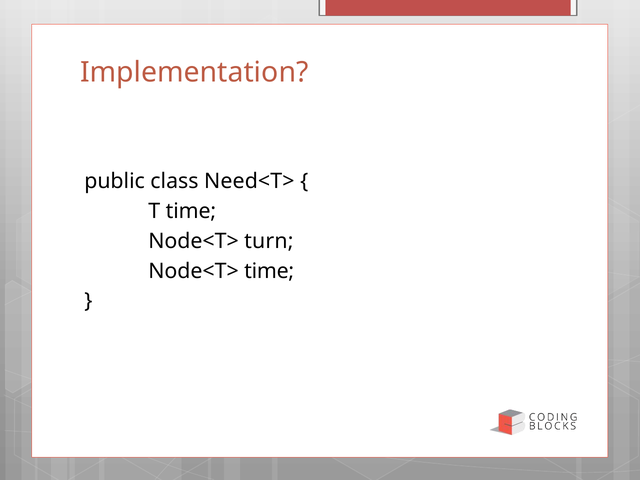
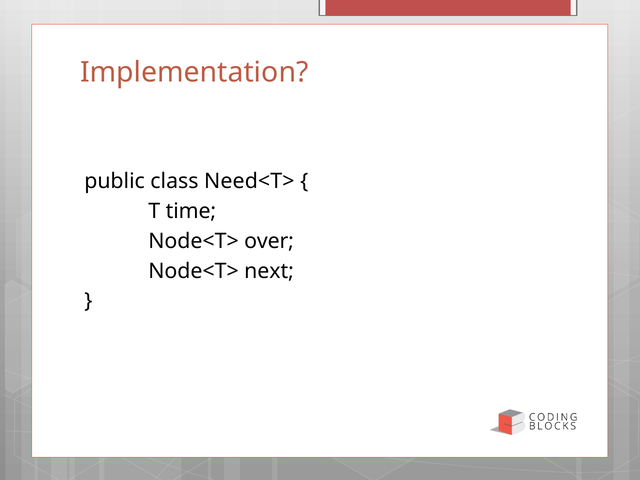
turn: turn -> over (269, 241)
Node<T> time: time -> next (269, 271)
